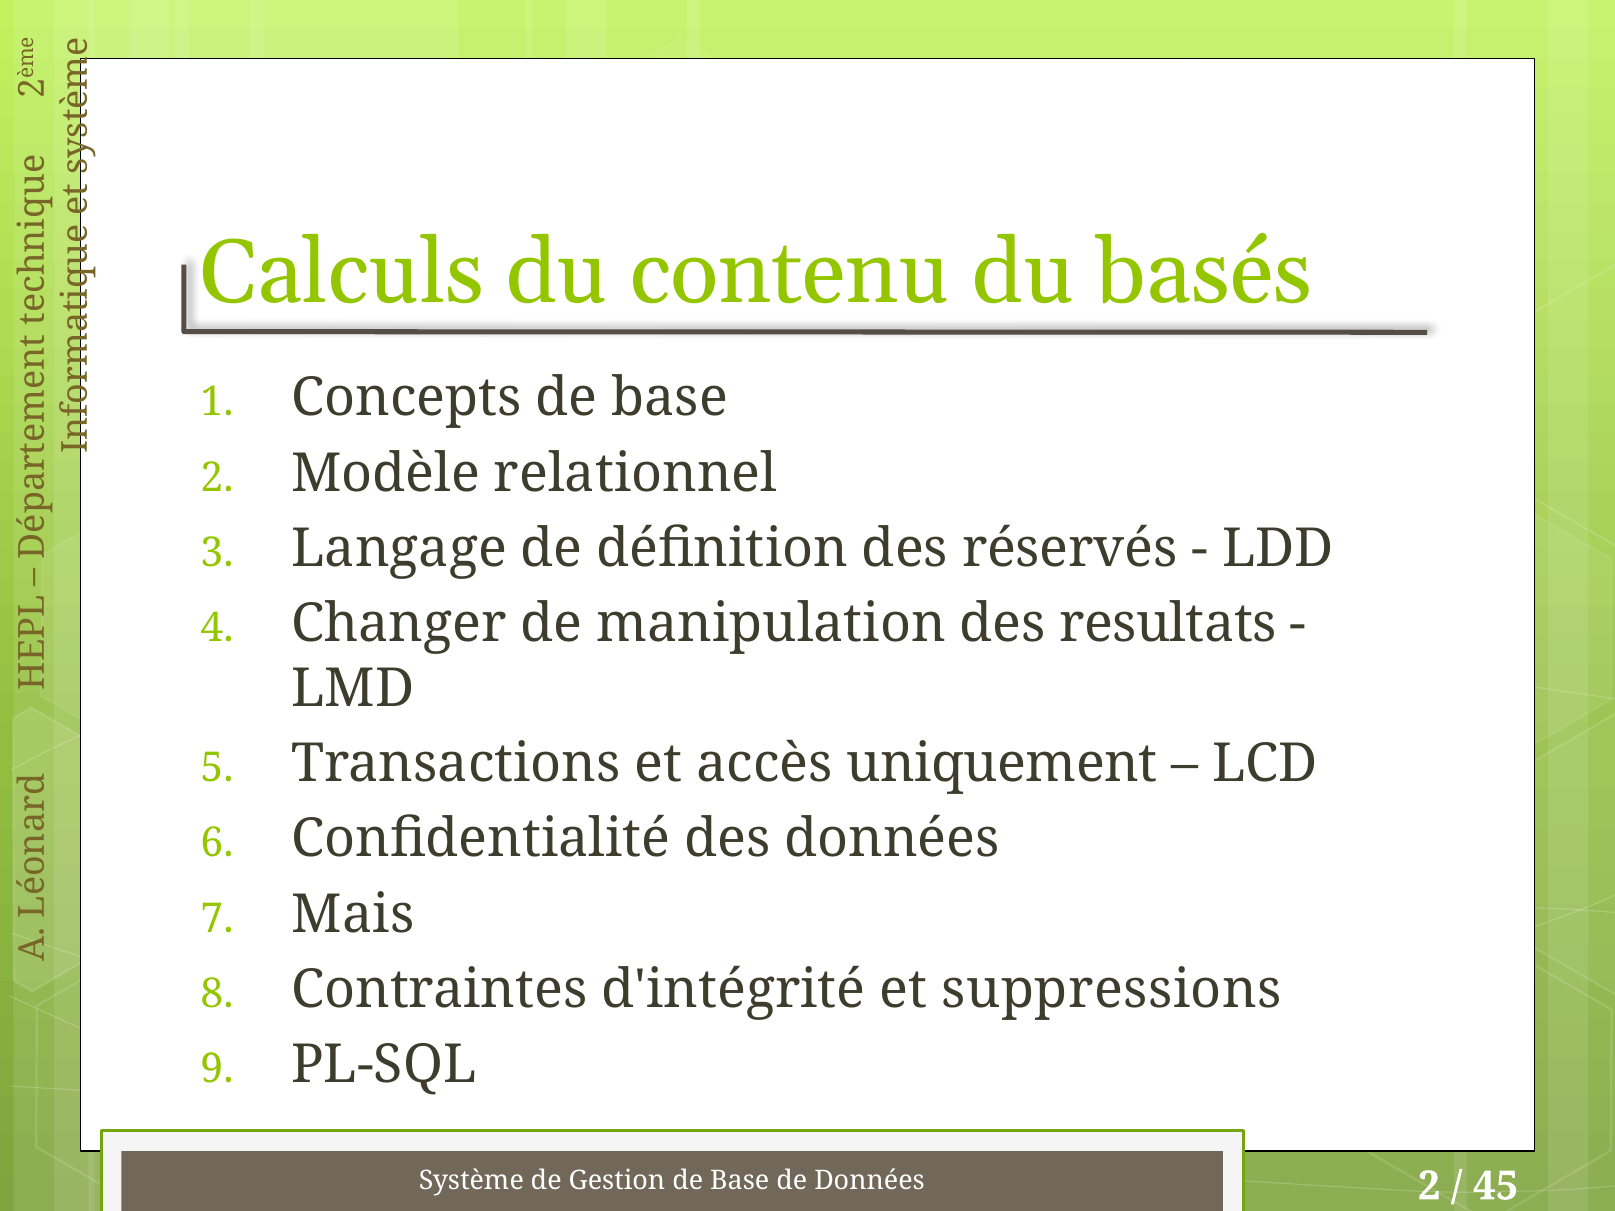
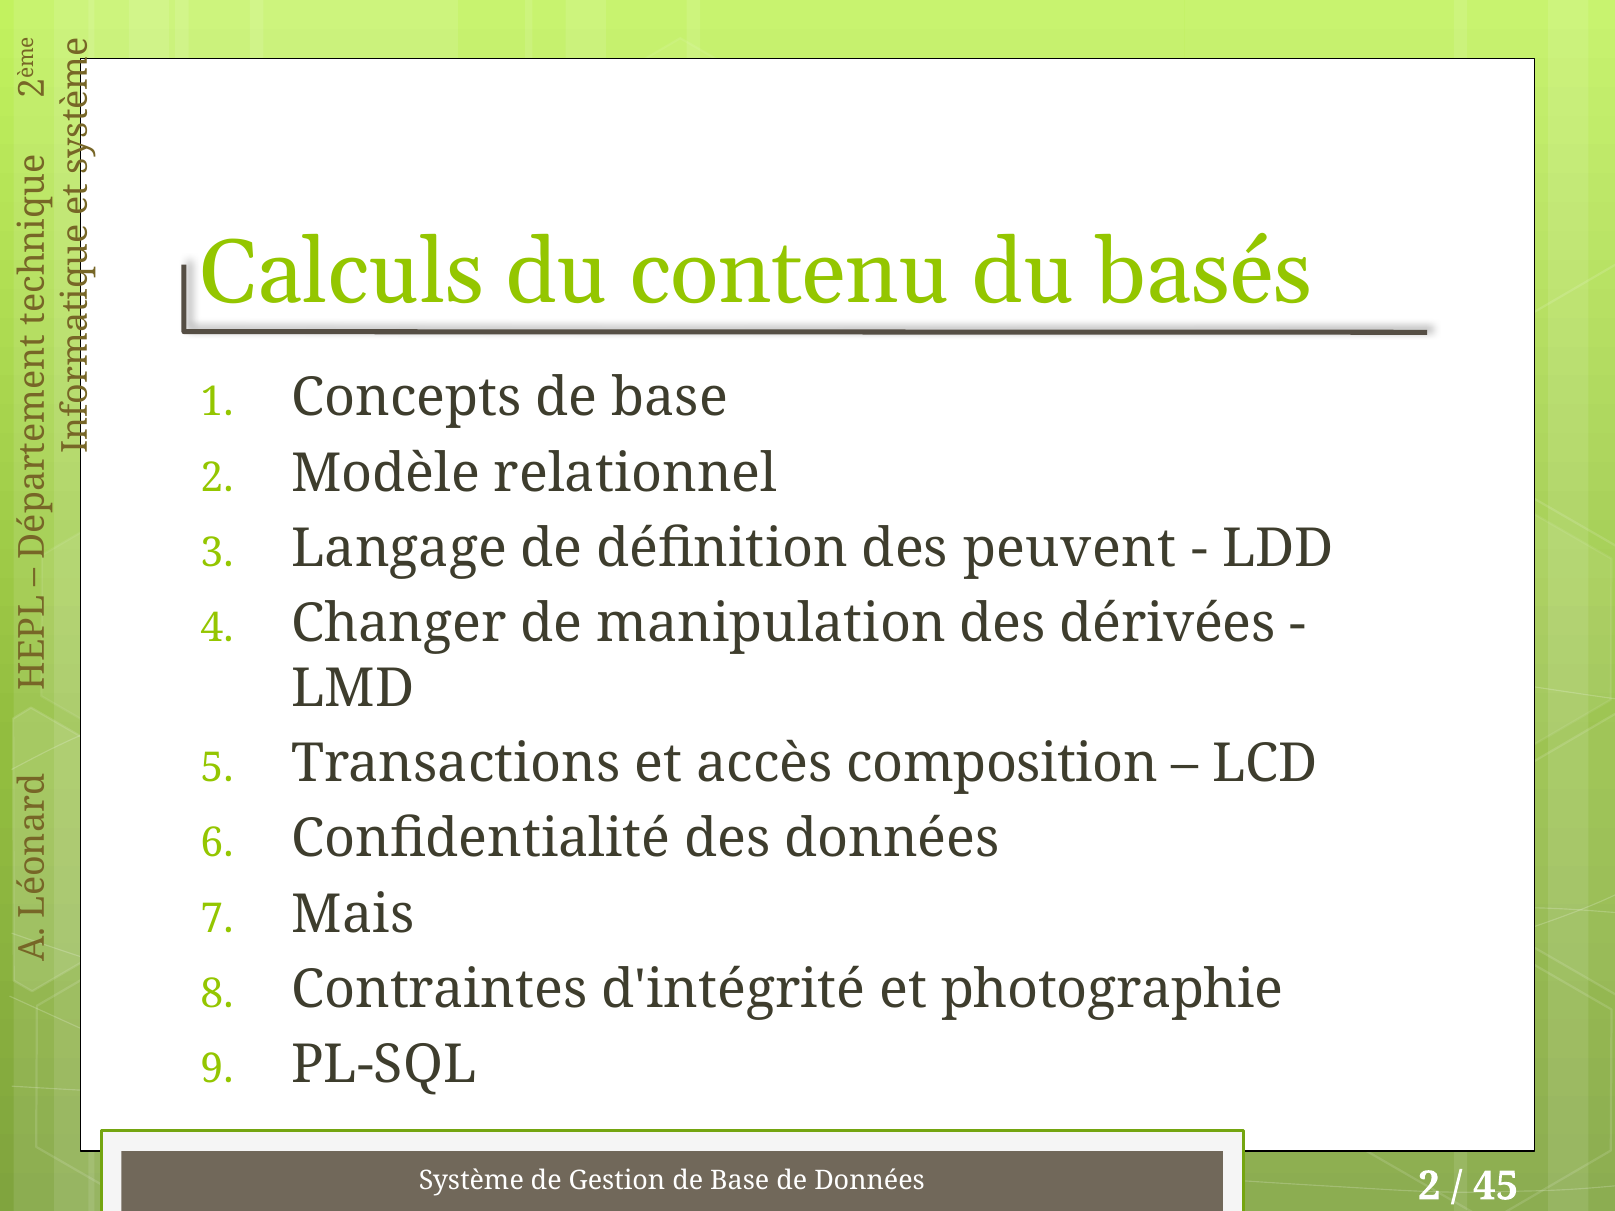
réservés: réservés -> peuvent (1070, 549)
resultats: resultats -> dérivées (1168, 624)
uniquement: uniquement -> composition (1002, 764)
suppressions: suppressions -> photographie (1112, 990)
